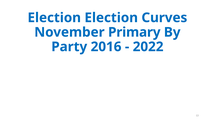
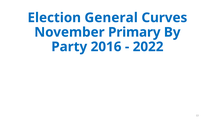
Election Election: Election -> General (111, 18)
